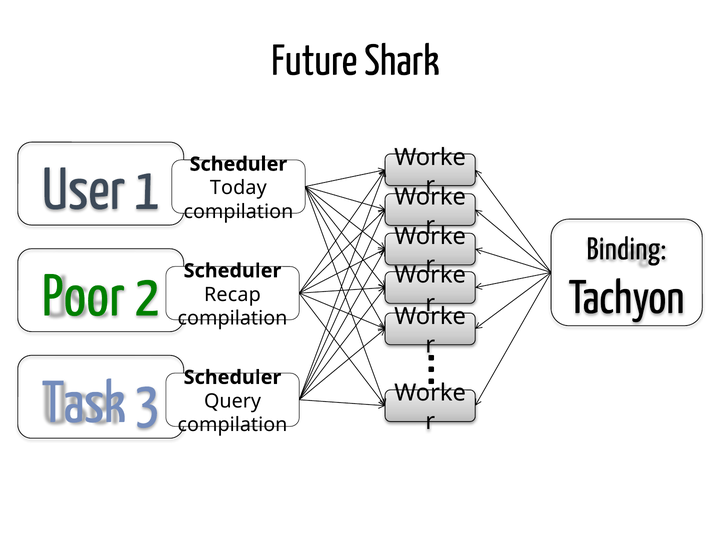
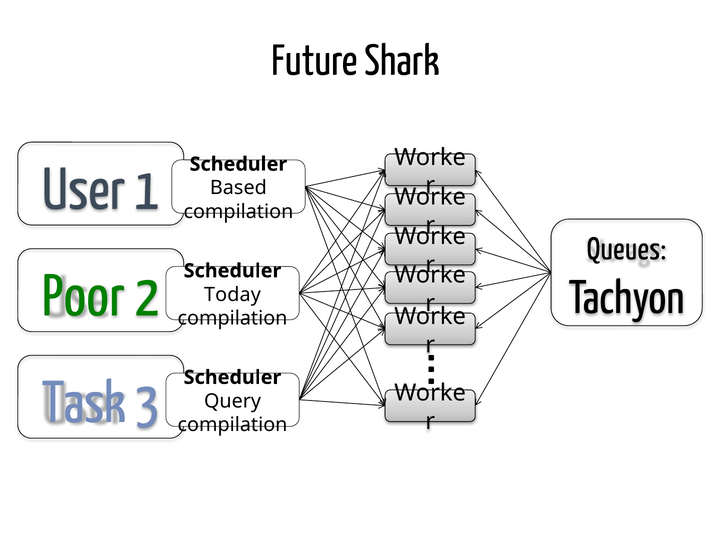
Today: Today -> Based (238, 188)
Binding: Binding -> Queues (626, 249)
Recap: Recap -> Today (232, 295)
